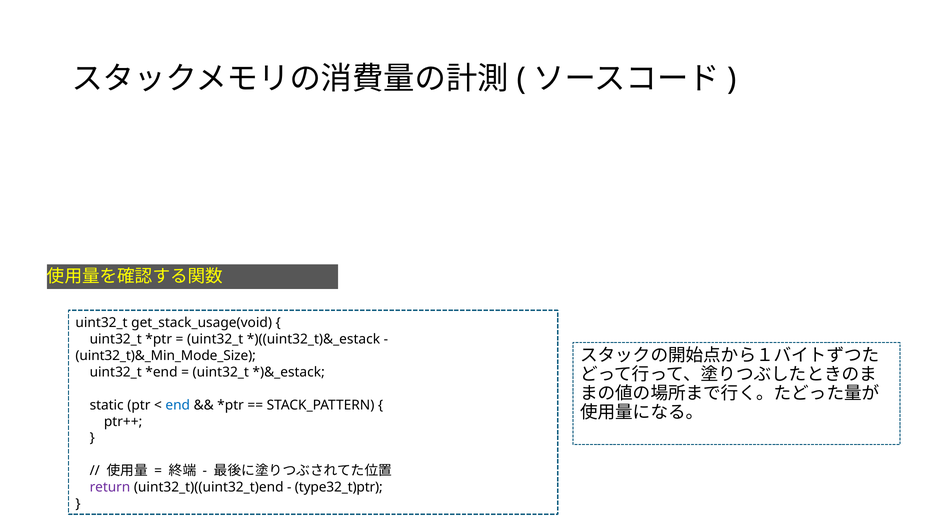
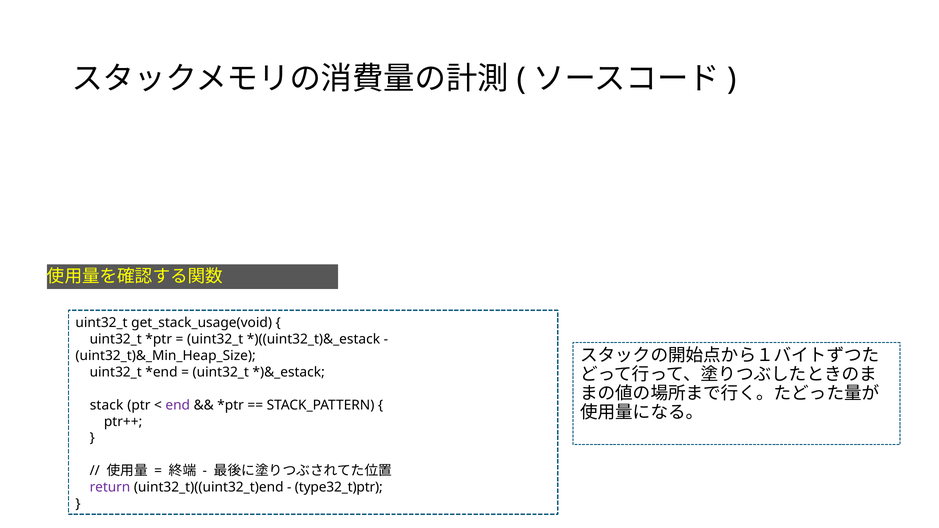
uint32_t)&_Min_Mode_Size: uint32_t)&_Min_Mode_Size -> uint32_t)&_Min_Heap_Size (166, 356)
static: static -> stack (107, 405)
end colour: blue -> purple (178, 405)
